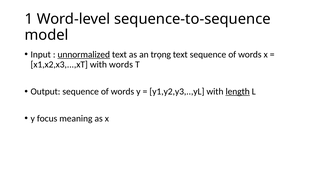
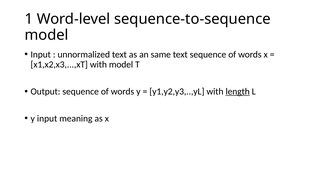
unnormalized underline: present -> none (84, 54)
trọng: trọng -> same (161, 54)
with words: words -> model (121, 65)
y focus: focus -> input (47, 119)
